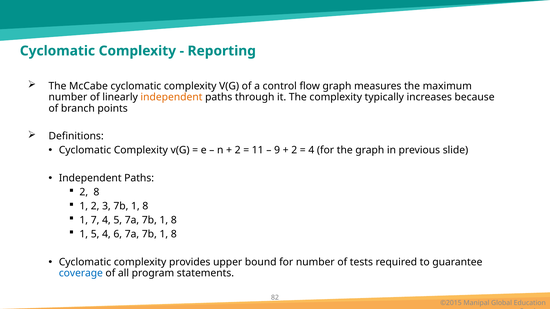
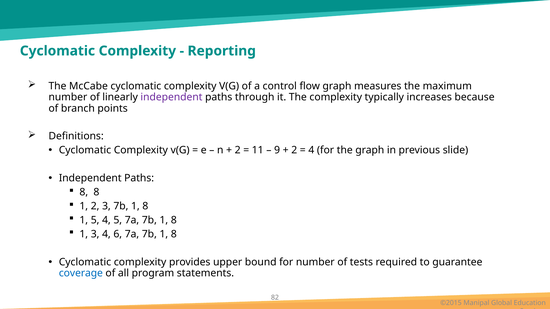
independent colour: orange -> purple (171, 97)
2: 2 -> 8 (84, 192)
1 7: 7 -> 5 (95, 220)
1 5: 5 -> 3 (95, 234)
